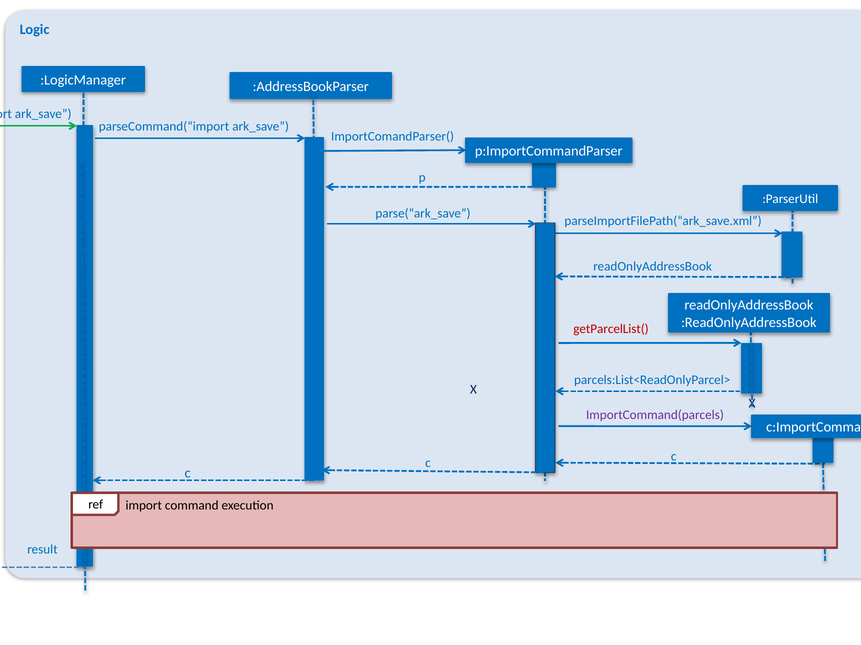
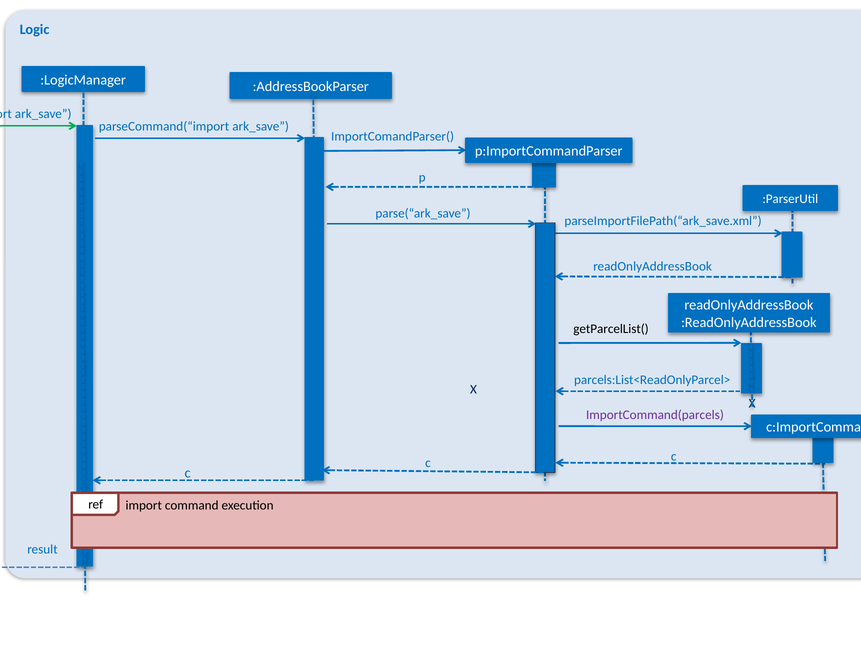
getParcelList( colour: red -> black (611, 329)
